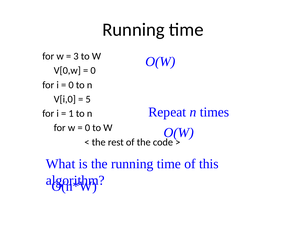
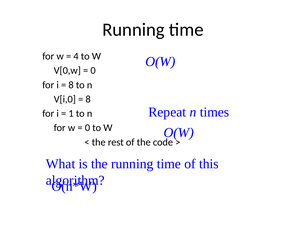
3: 3 -> 4 (76, 56)
0: 0 -> 8 (71, 85)
5: 5 -> 8 (88, 99)
